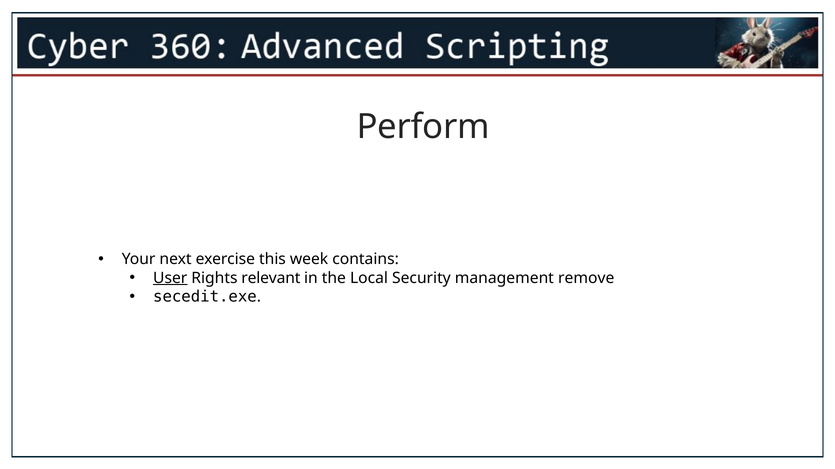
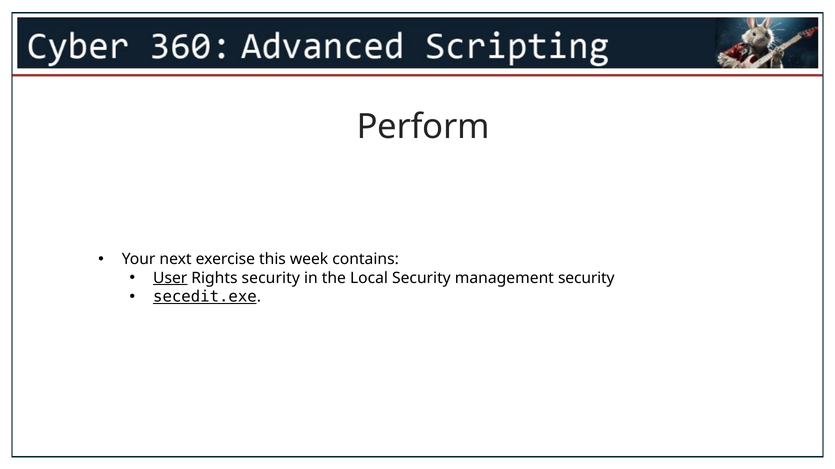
Rights relevant: relevant -> security (271, 278)
management remove: remove -> security (586, 278)
secedit.exe underline: none -> present (205, 297)
